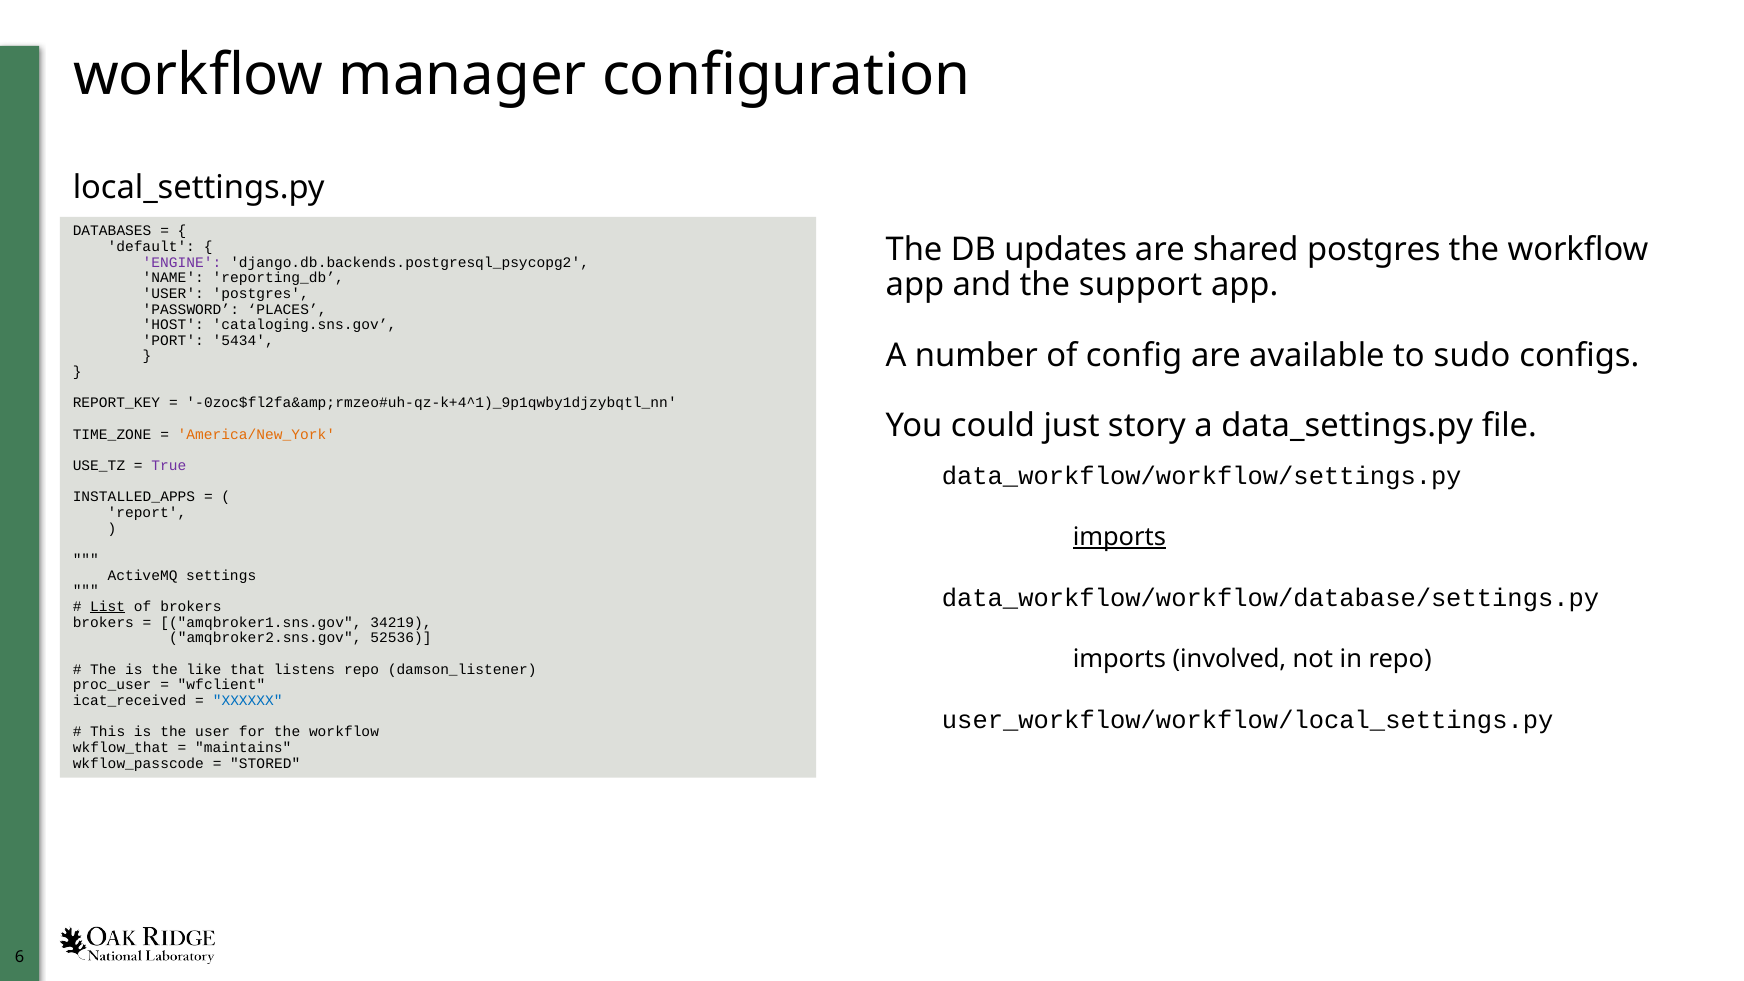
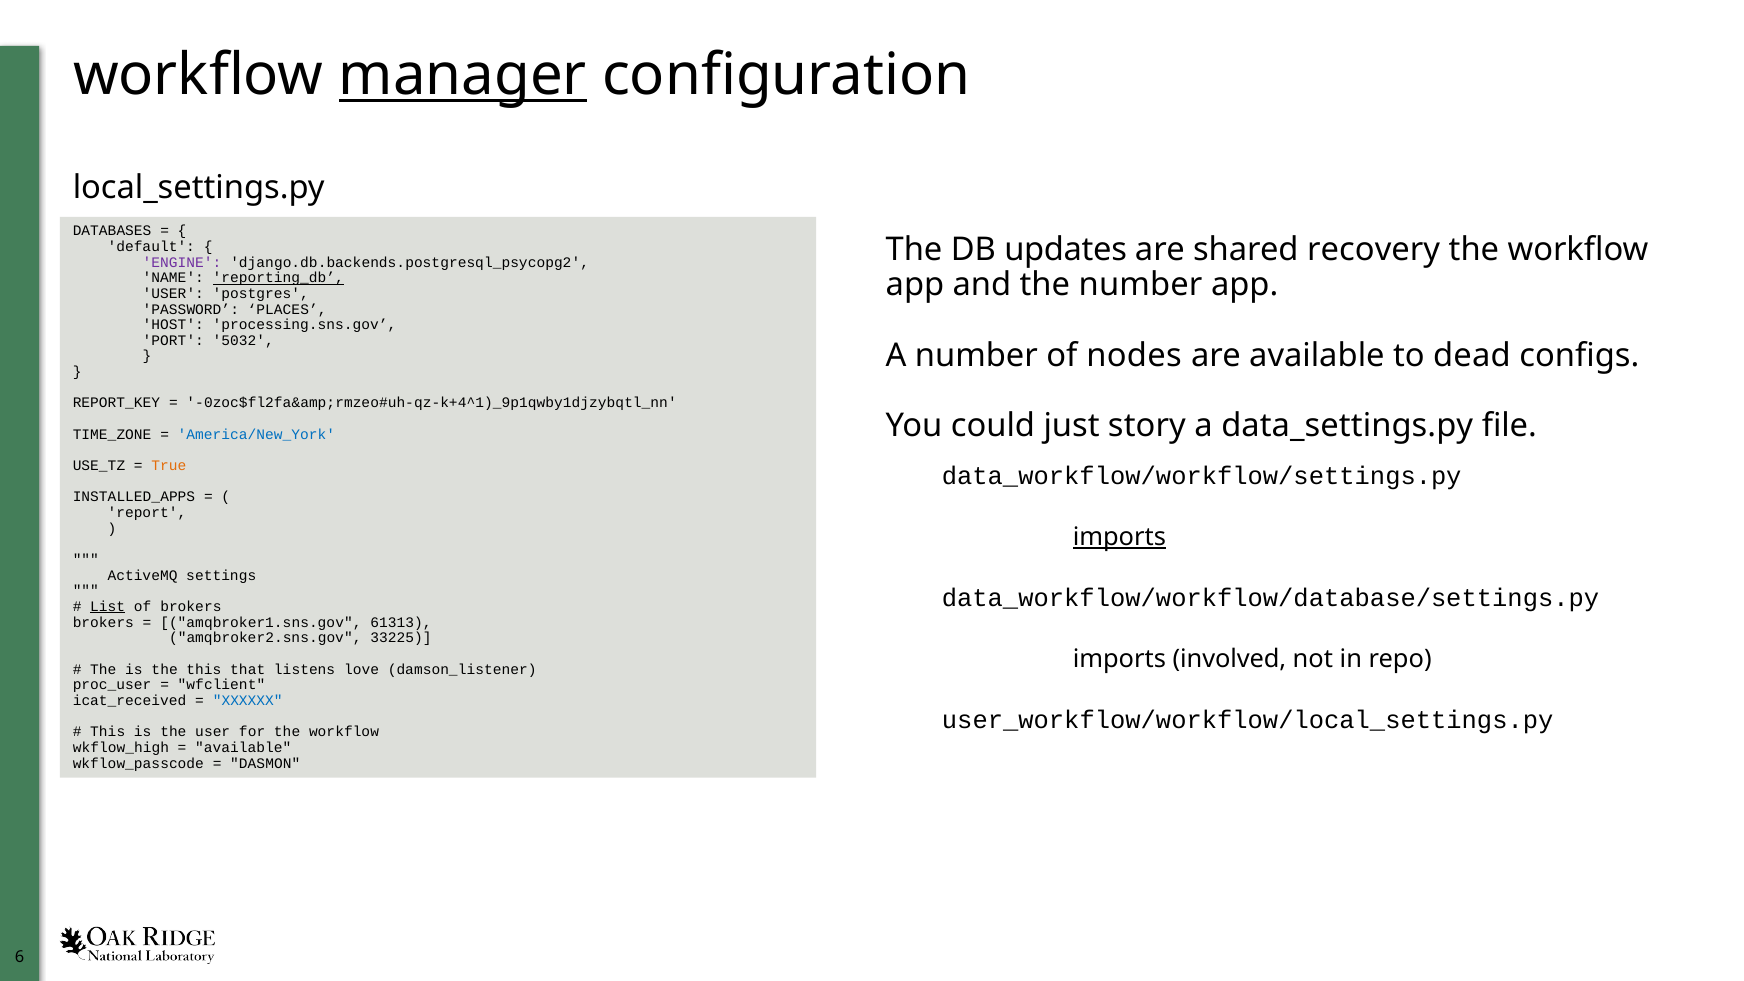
manager underline: none -> present (463, 75)
shared postgres: postgres -> recovery (1374, 249)
reporting_db underline: none -> present (278, 278)
the support: support -> number (1141, 285)
cataloging.sns.gov: cataloging.sns.gov -> processing.sns.gov (305, 325)
5434: 5434 -> 5032 (243, 341)
config: config -> nodes (1134, 355)
sudo: sudo -> dead (1472, 355)
America/New_York colour: orange -> blue (256, 434)
True colour: purple -> orange (169, 466)
34219: 34219 -> 61313 (401, 622)
52536: 52536 -> 33225 (401, 638)
the like: like -> this (204, 669)
listens repo: repo -> love (362, 669)
wkflow_that: wkflow_that -> wkflow_high (121, 748)
maintains: maintains -> available (243, 748)
STORED: STORED -> DASMON (265, 763)
